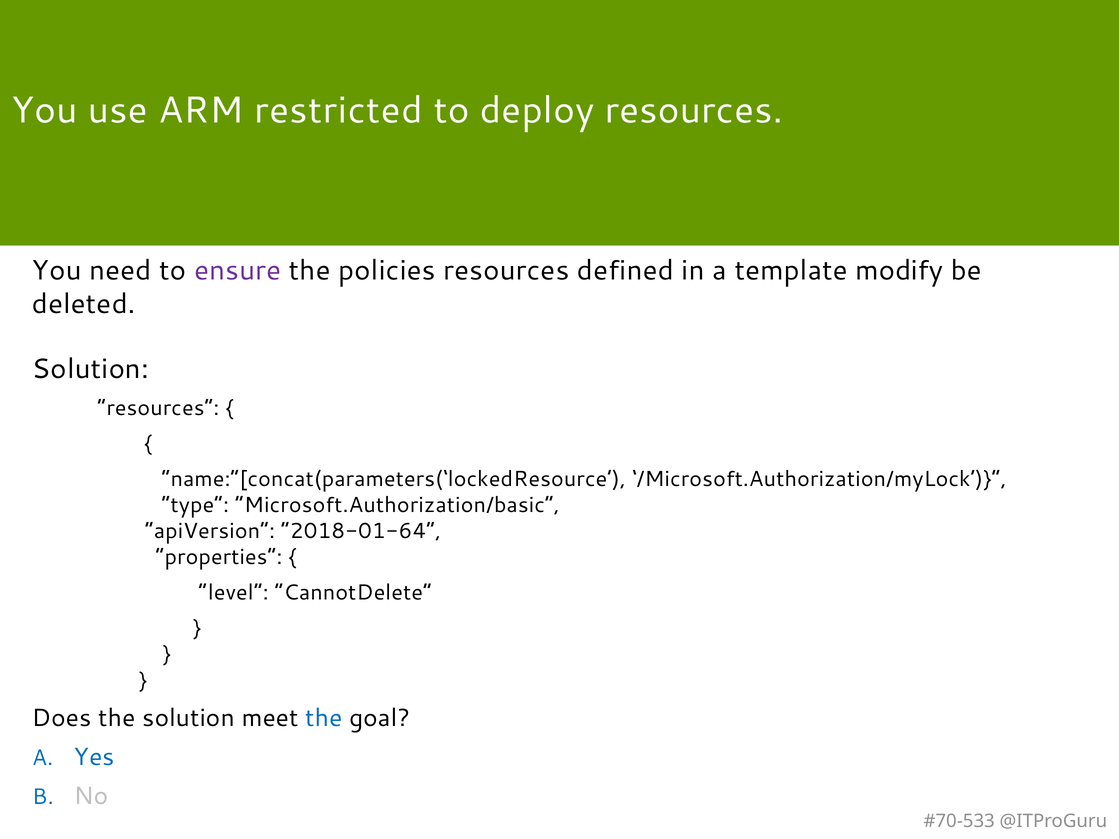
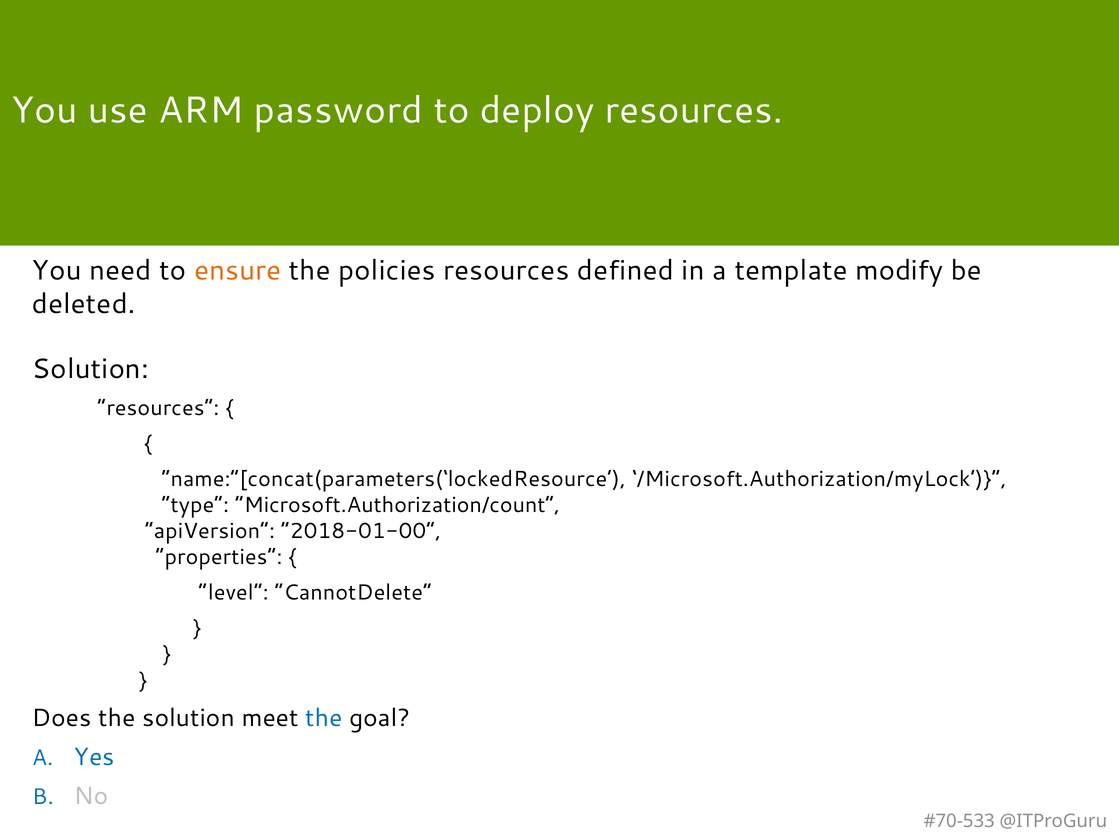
restricted: restricted -> password (338, 111)
ensure colour: purple -> orange (238, 271)
Microsoft.Authorization/basic: Microsoft.Authorization/basic -> Microsoft.Authorization/count (398, 505)
2018-01-64: 2018-01-64 -> 2018-01-00 (361, 531)
